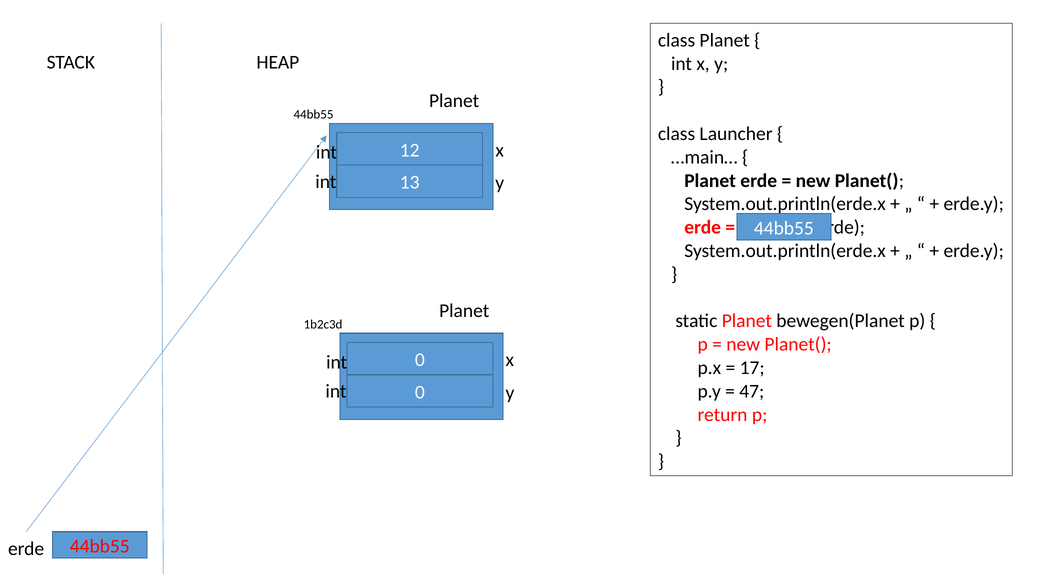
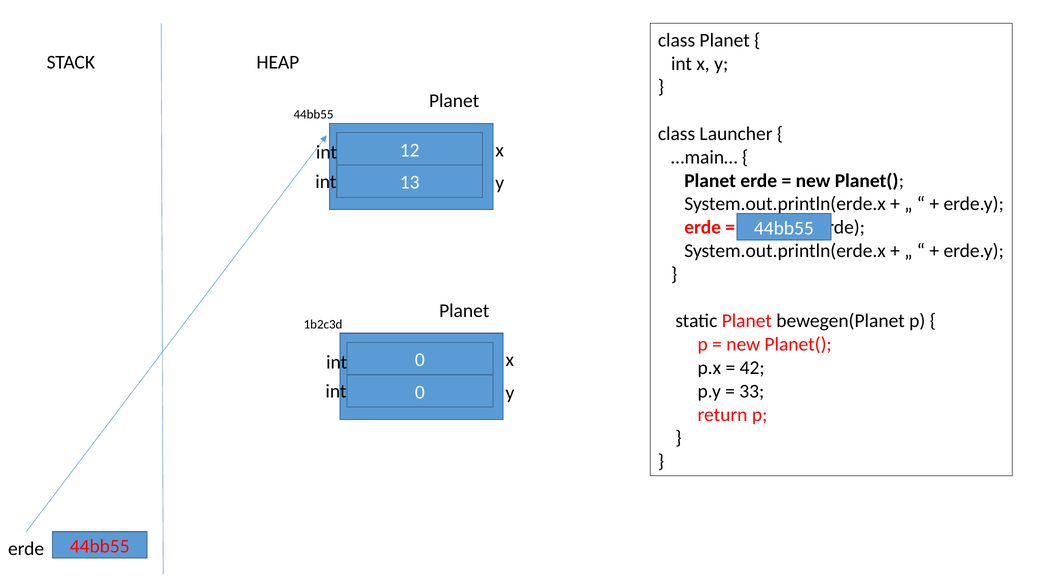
17: 17 -> 42 (752, 368)
47: 47 -> 33 (752, 392)
